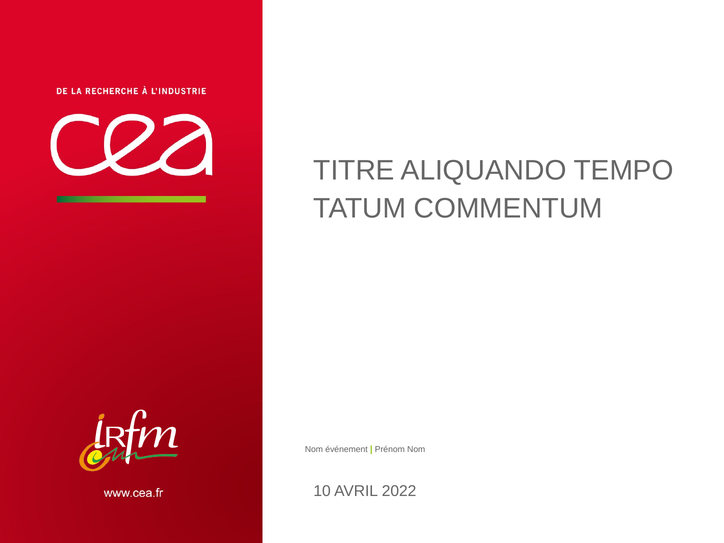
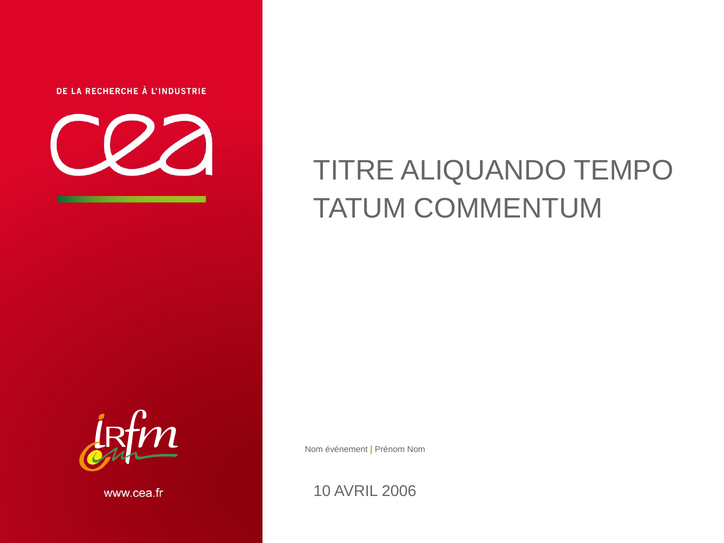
2022: 2022 -> 2006 (399, 491)
